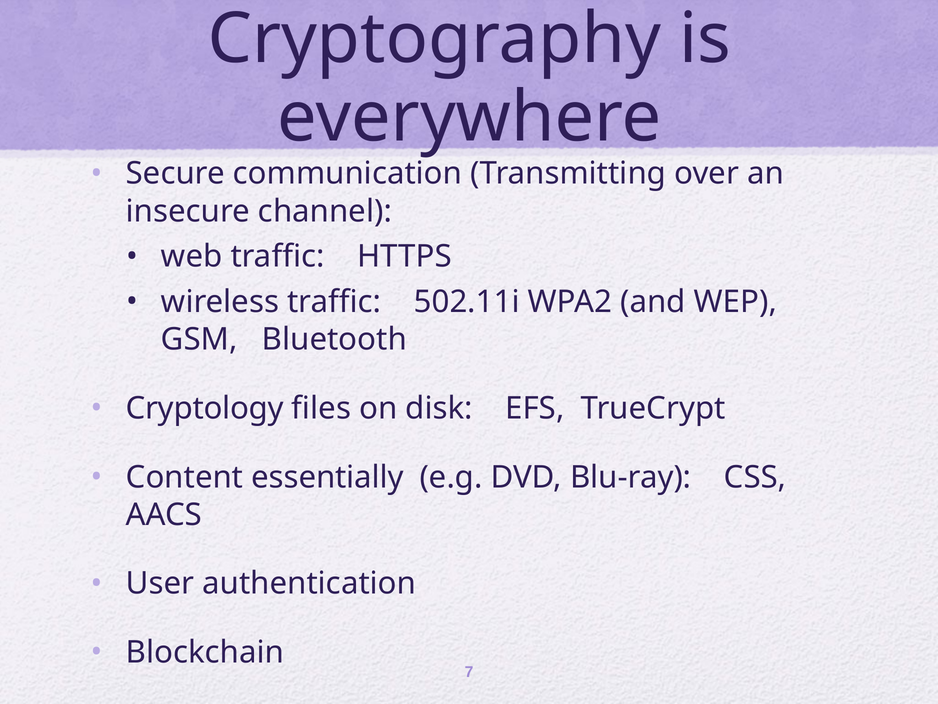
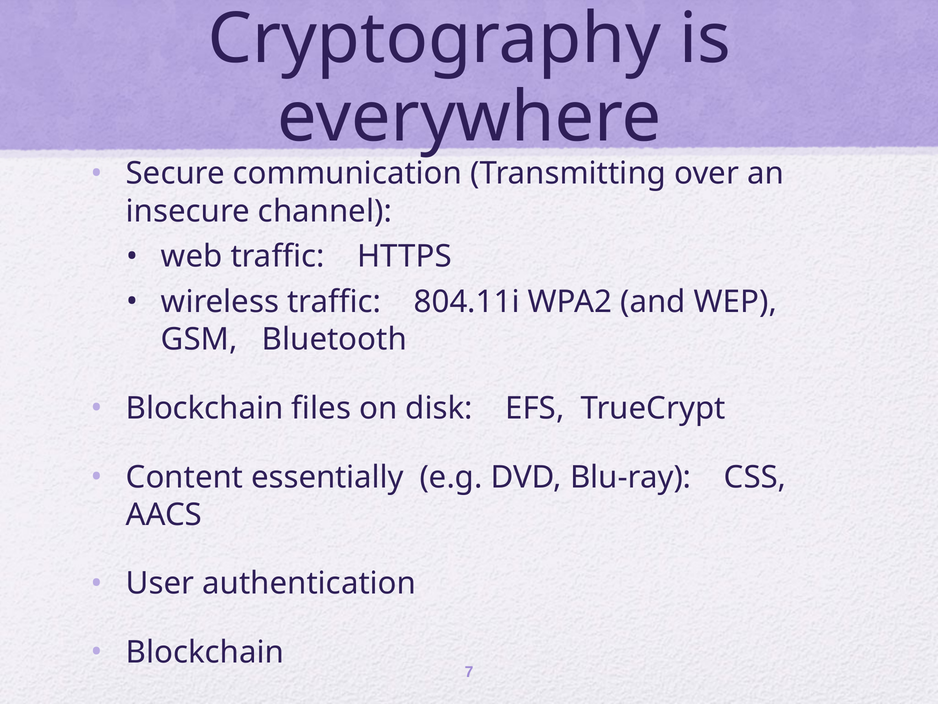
502.11i: 502.11i -> 804.11i (467, 302)
Cryptology: Cryptology -> Blockchain (205, 408)
